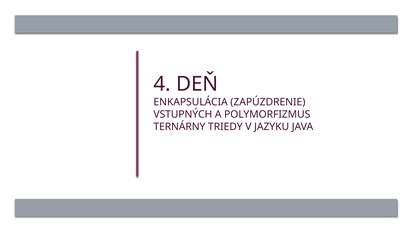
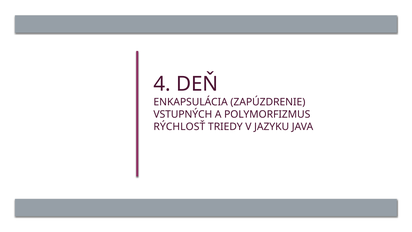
TERNÁRNY: TERNÁRNY -> RÝCHLOSŤ (179, 127)
